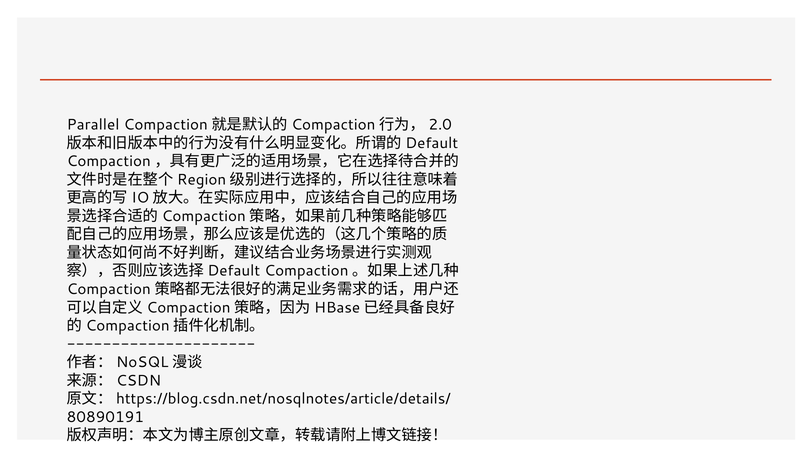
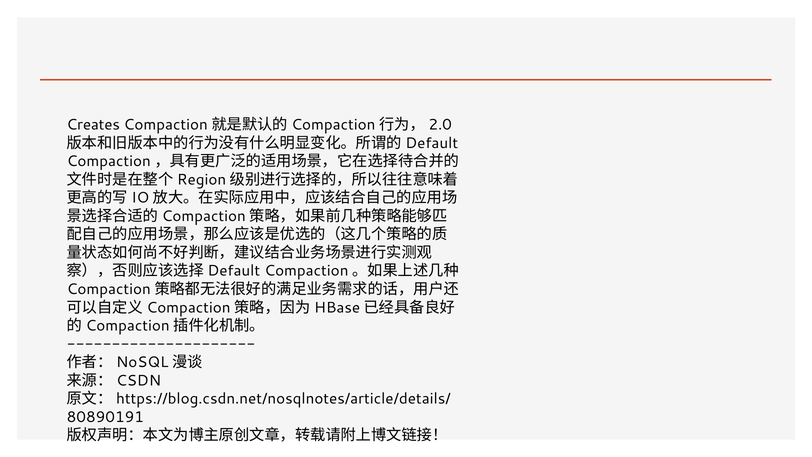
Parallel: Parallel -> Creates (93, 125)
